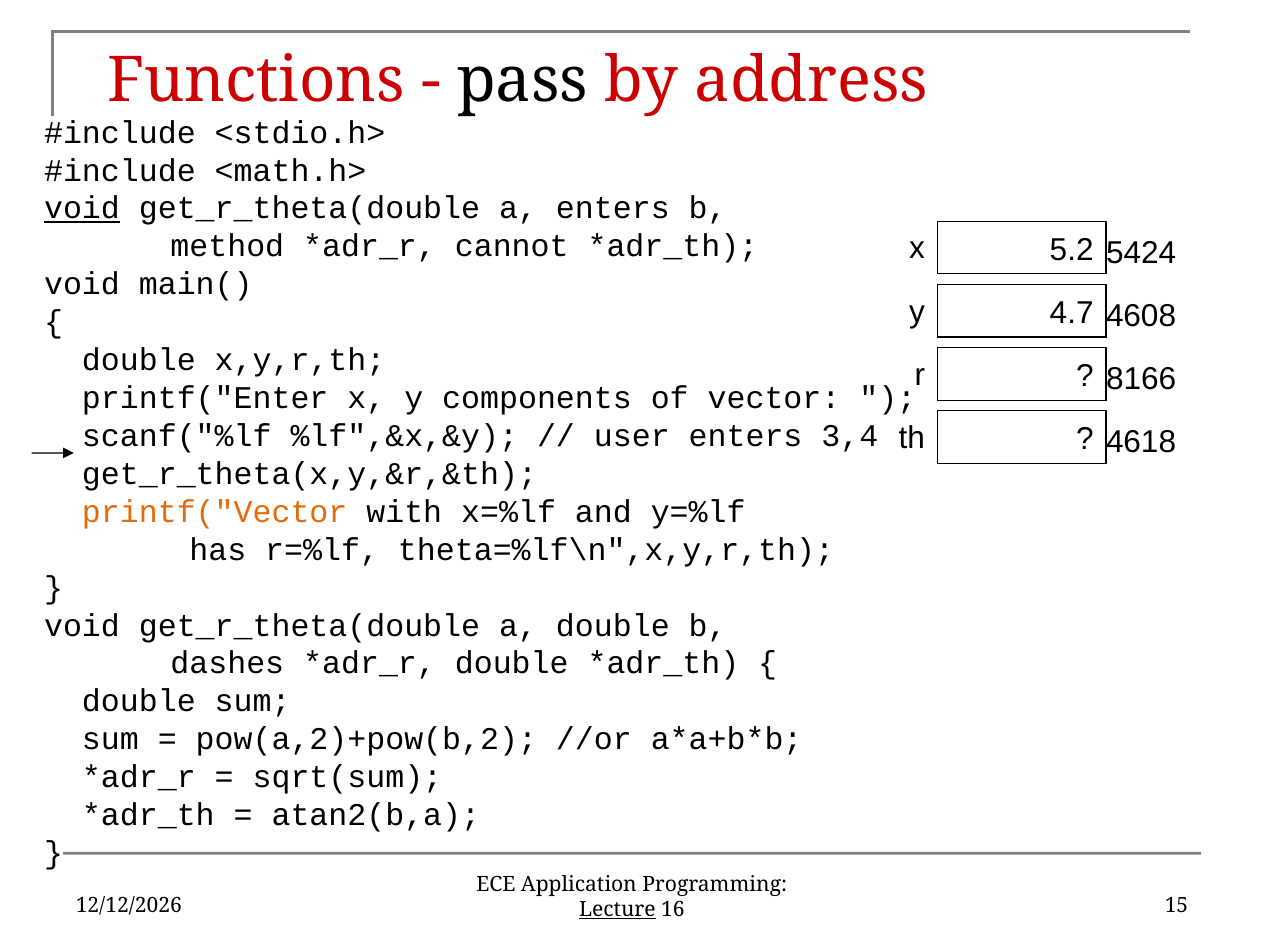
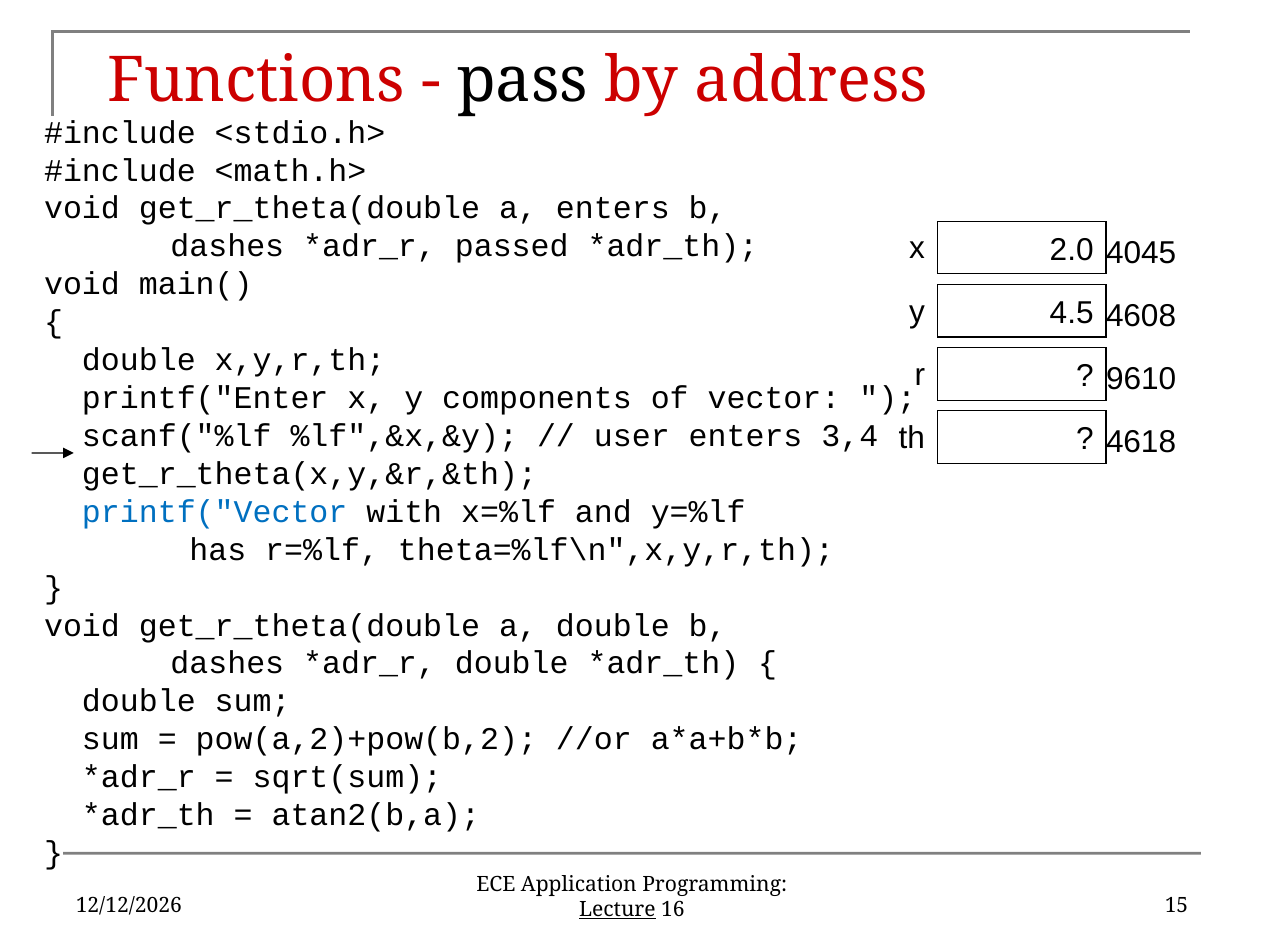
void underline: present -> none (82, 209)
5.2: 5.2 -> 2.0 (1072, 250)
method: method -> dashes (227, 246)
cannot: cannot -> passed (512, 246)
5424: 5424 -> 4045 (1141, 253)
4.7: 4.7 -> 4.5 (1072, 313)
8166: 8166 -> 9610 (1141, 379)
printf("Vector colour: orange -> blue (215, 512)
